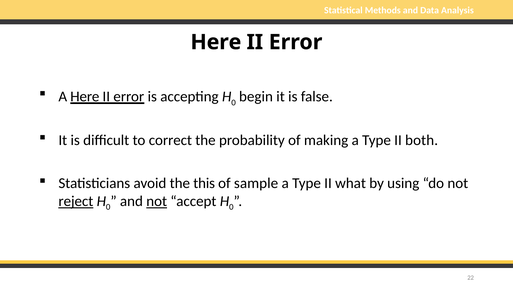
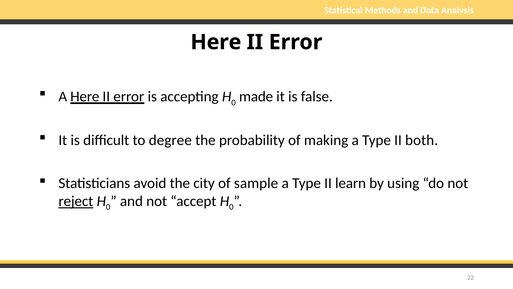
begin: begin -> made (256, 97)
correct: correct -> degree (170, 140)
this: this -> city (204, 184)
what: what -> learn (351, 184)
not underline: present -> none (157, 201)
